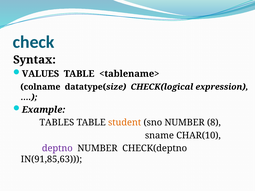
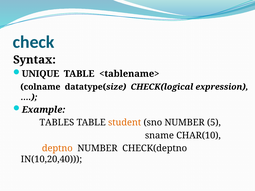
VALUES: VALUES -> UNIQUE (40, 74)
8: 8 -> 5 (214, 123)
deptno colour: purple -> orange (57, 148)
IN(91,85,63: IN(91,85,63 -> IN(10,20,40 (51, 160)
